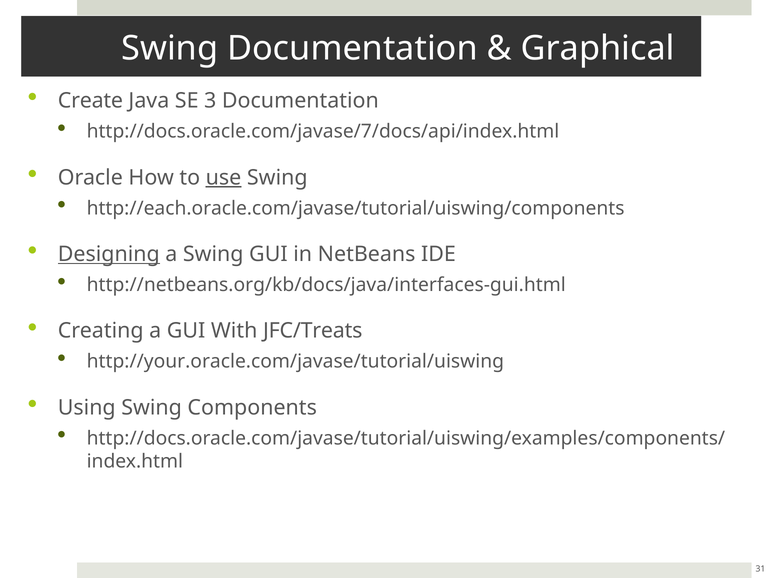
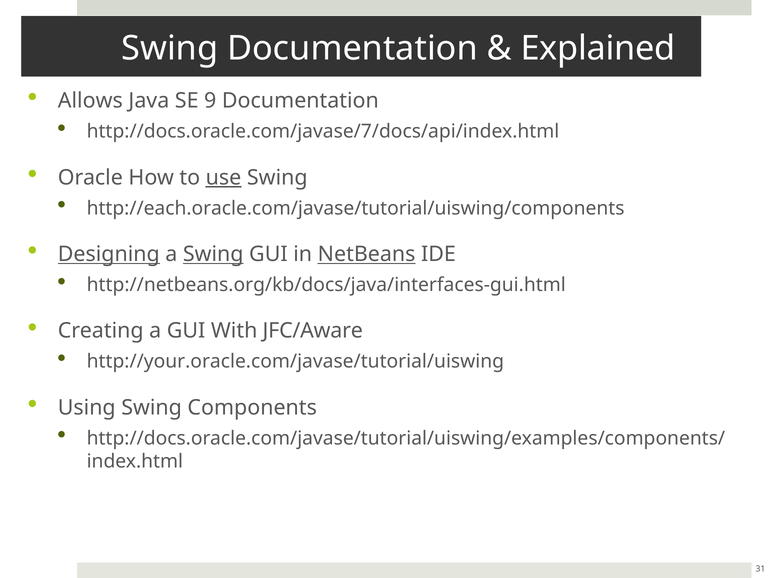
Graphical: Graphical -> Explained (598, 49)
Create: Create -> Allows (90, 101)
3: 3 -> 9 (210, 101)
Swing underline: none -> present (213, 254)
NetBeans underline: none -> present (367, 254)
JFC/Treats: JFC/Treats -> JFC/Aware (313, 331)
